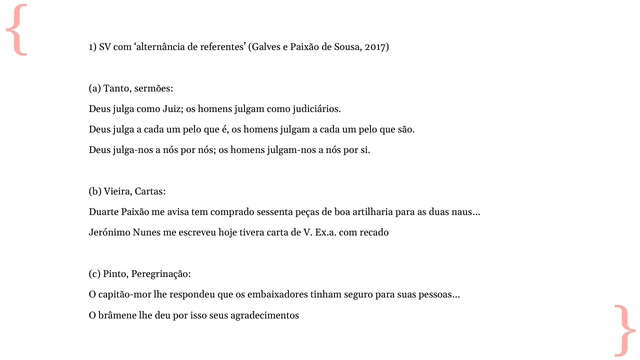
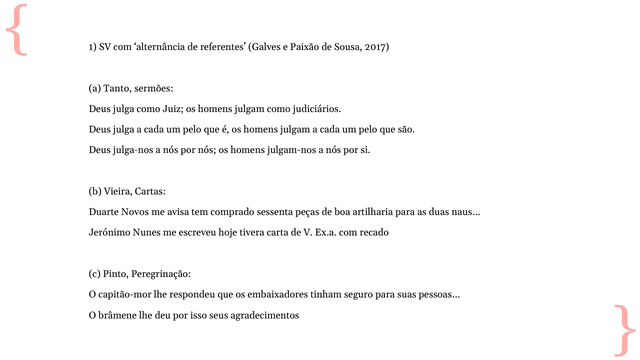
Duarte Paixão: Paixão -> Novos (135, 212)
